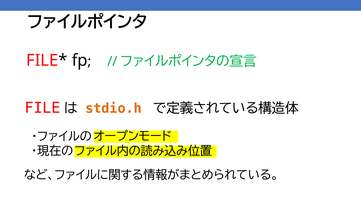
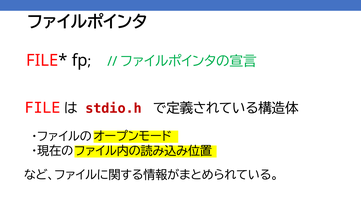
stdio.h colour: orange -> red (114, 108)
